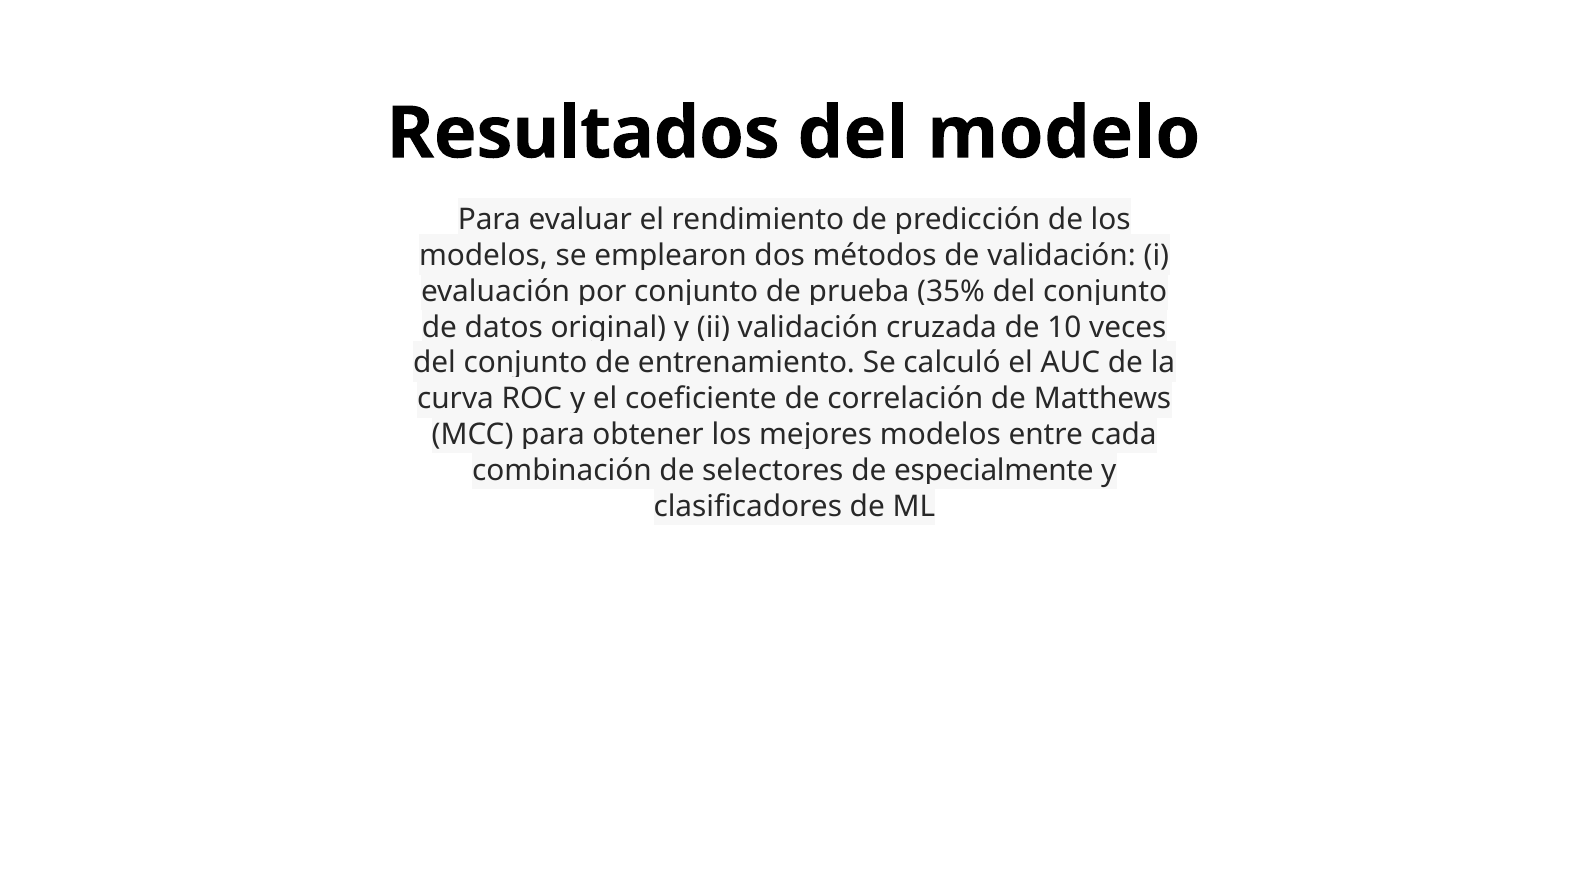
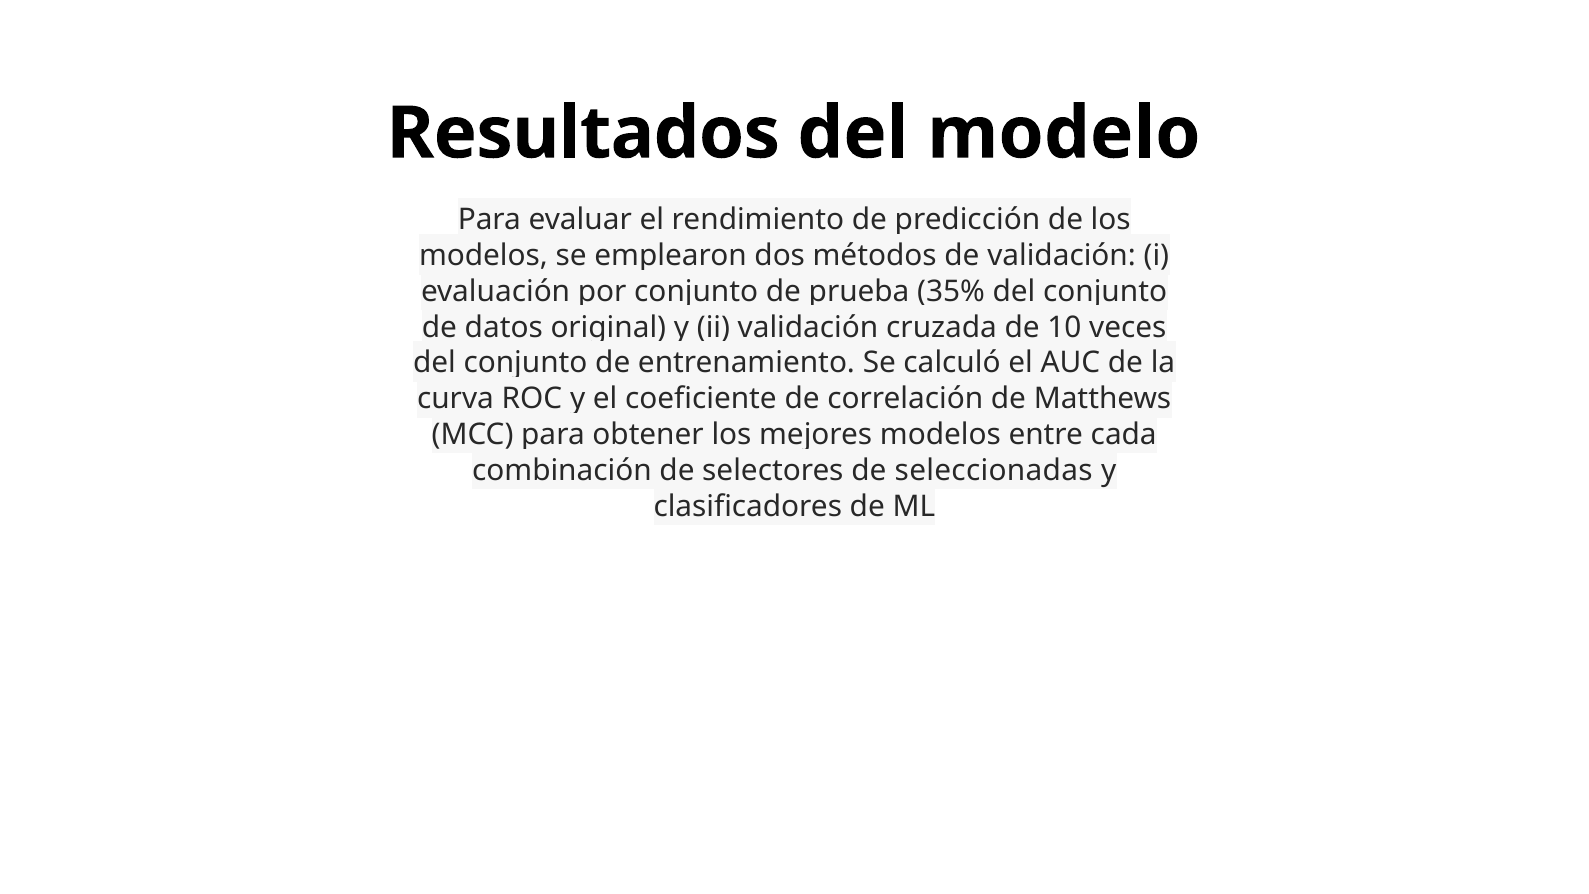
especialmente: especialmente -> seleccionadas (994, 470)
